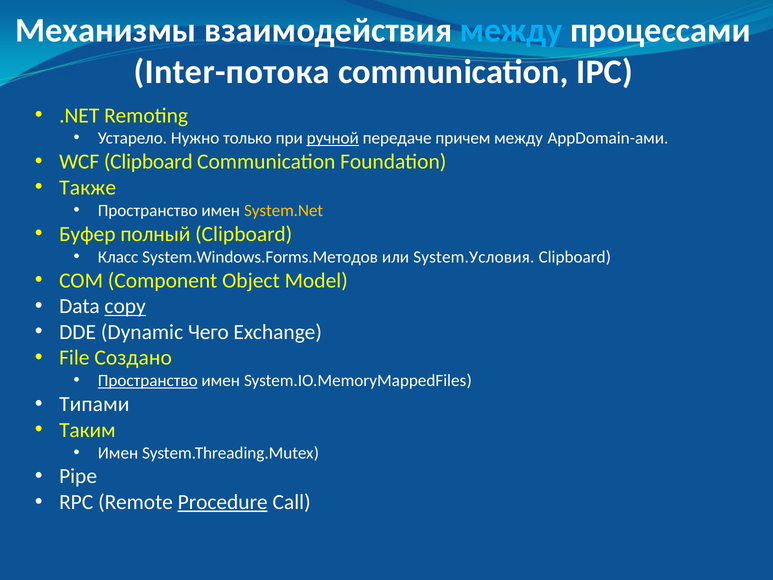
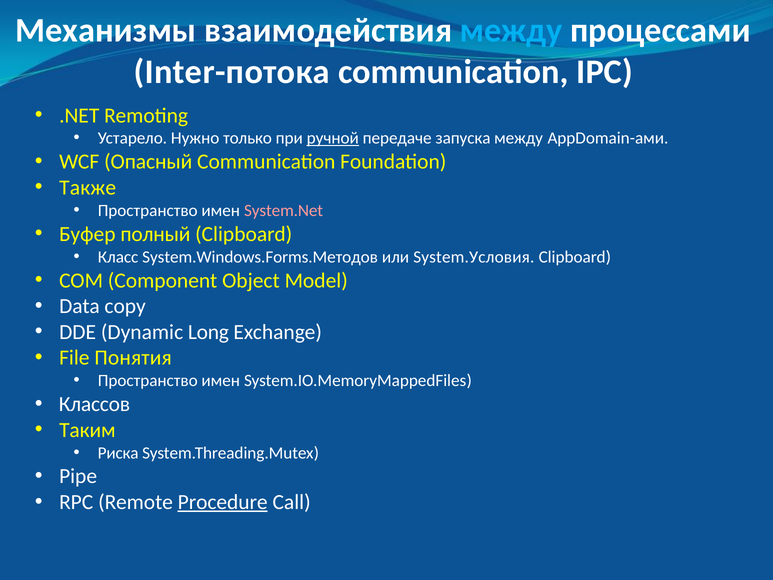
причем: причем -> запуска (463, 138)
WCF Clipboard: Clipboard -> Опасный (148, 162)
System.Net colour: yellow -> pink (284, 210)
copy underline: present -> none (125, 306)
Чего: Чего -> Long (208, 332)
Создано: Создано -> Понятия (133, 358)
Пространство underline: present -> none (148, 381)
Типами: Типами -> Классов (94, 404)
Имен: Имен -> Риска (118, 453)
